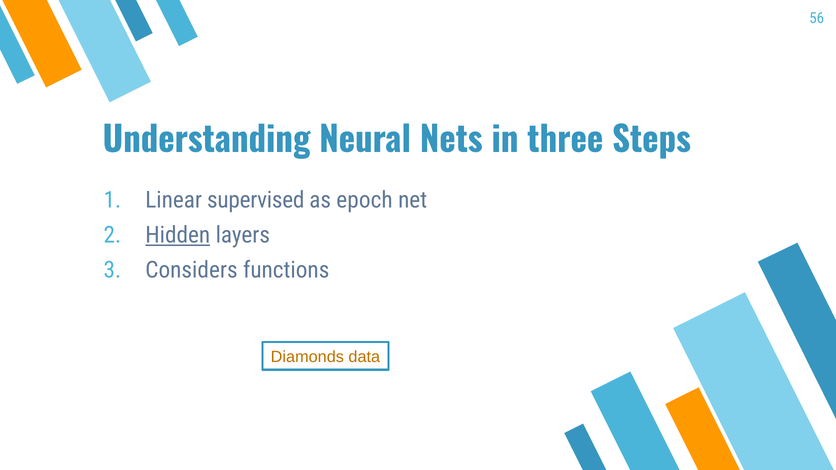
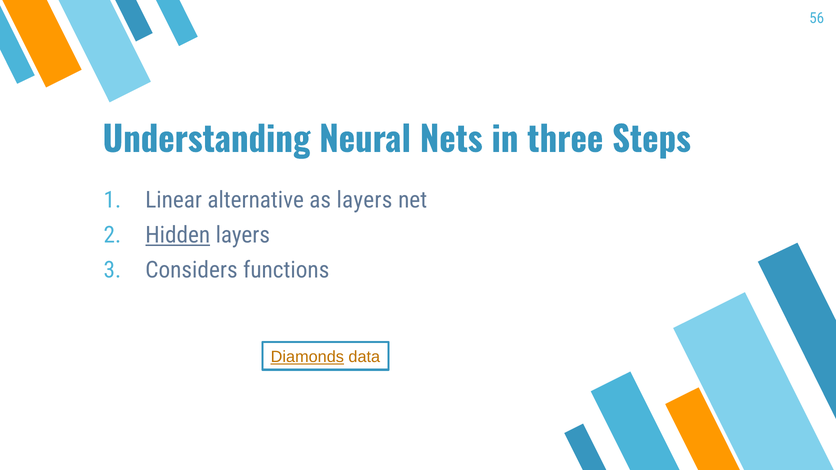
supervised: supervised -> alternative (256, 200)
as epoch: epoch -> layers (364, 200)
Diamonds underline: none -> present (307, 357)
